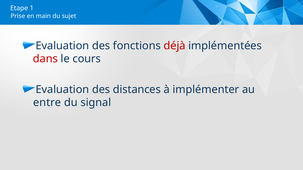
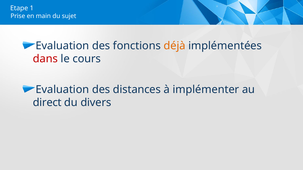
déjà colour: red -> orange (175, 46)
entre: entre -> direct (47, 103)
signal: signal -> divers (96, 103)
